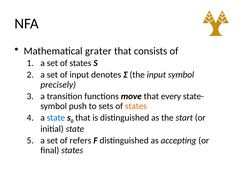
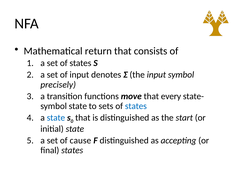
grater: grater -> return (98, 51)
symbol push: push -> state (78, 106)
states colour: orange -> blue (136, 106)
refers: refers -> cause (80, 140)
